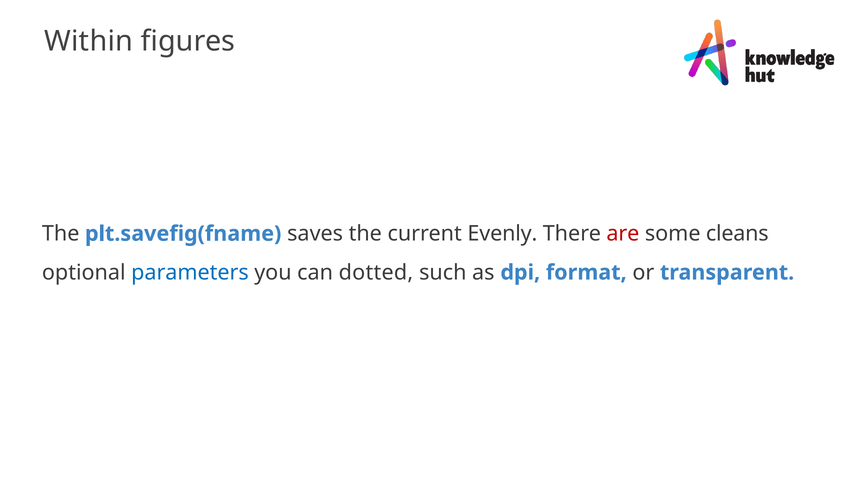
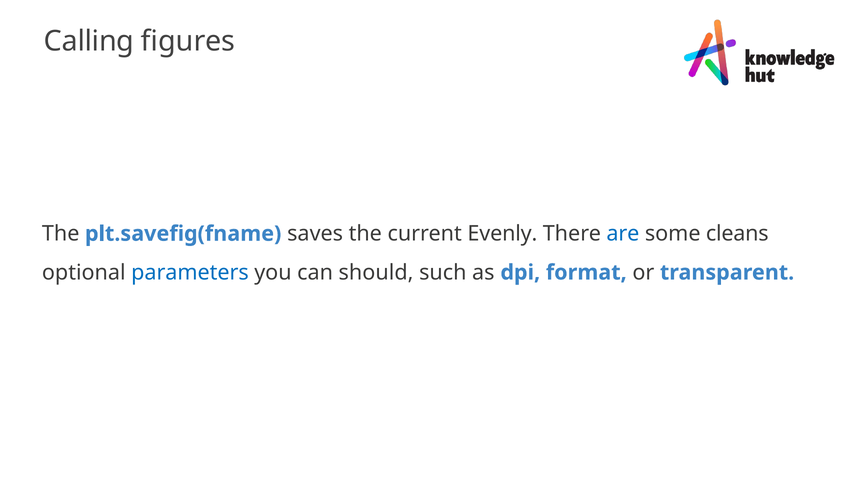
Within: Within -> Calling (89, 41)
are colour: red -> blue (623, 234)
dotted: dotted -> should (376, 273)
